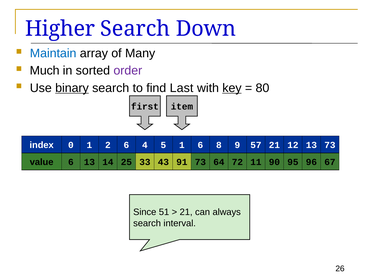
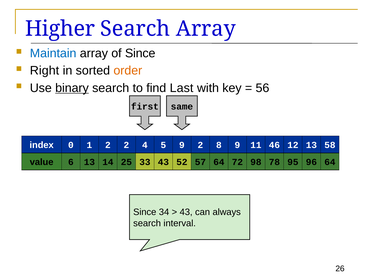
Search Down: Down -> Array (206, 29)
of Many: Many -> Since (140, 53)
Much: Much -> Right (45, 71)
order colour: purple -> orange (128, 71)
key underline: present -> none (232, 88)
80: 80 -> 56 (262, 88)
item: item -> same (182, 106)
57: 57 -> 11 (256, 145)
1 6: 6 -> 2 (126, 145)
4 1: 1 -> 9 (182, 145)
5 6: 6 -> 2 (200, 145)
9 21: 21 -> 46 (274, 145)
12 73: 73 -> 58 (330, 145)
11: 11 -> 98 (256, 162)
91: 91 -> 52 (182, 162)
43 73: 73 -> 57 (200, 162)
90: 90 -> 78 (274, 162)
95 67: 67 -> 64 (330, 162)
51: 51 -> 34 (164, 212)
21: 21 -> 43 (186, 212)
